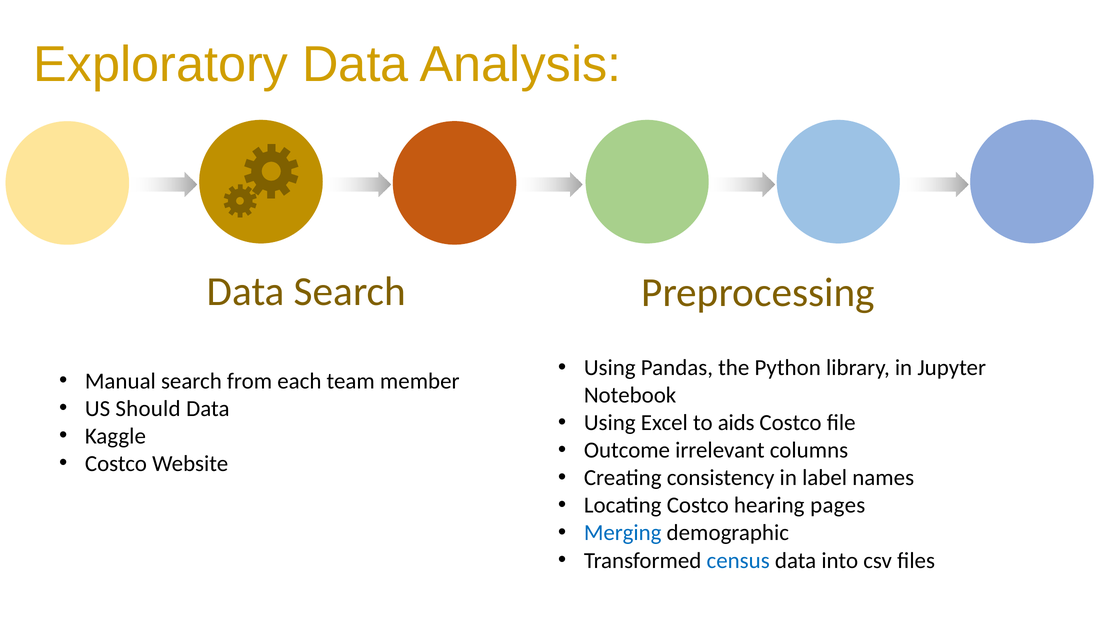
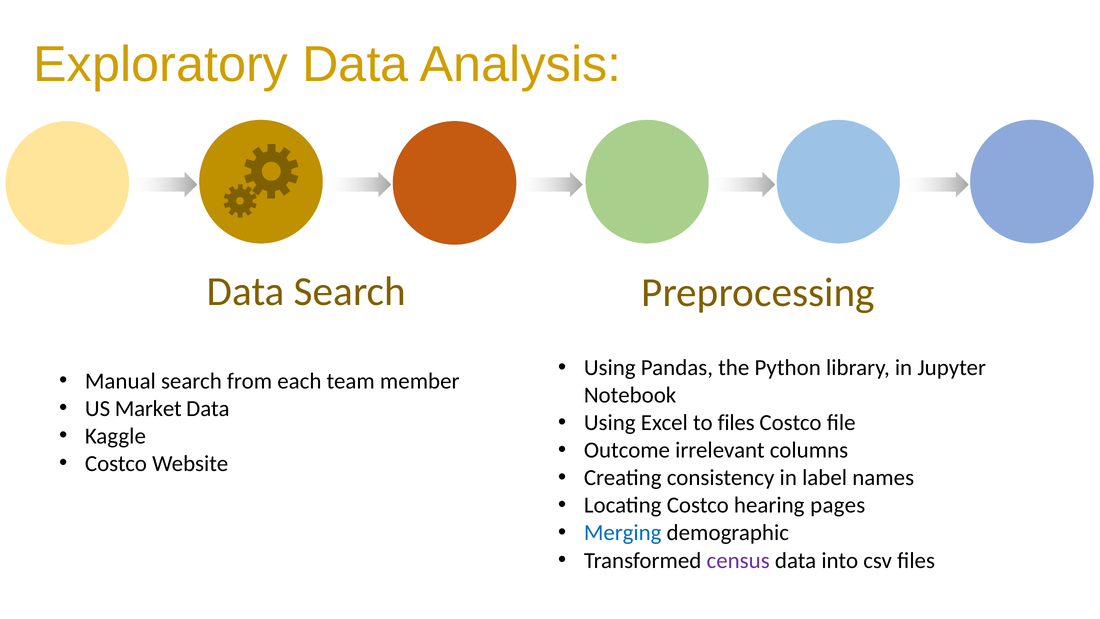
Should: Should -> Market (148, 408)
to aids: aids -> files (736, 423)
census colour: blue -> purple (738, 560)
